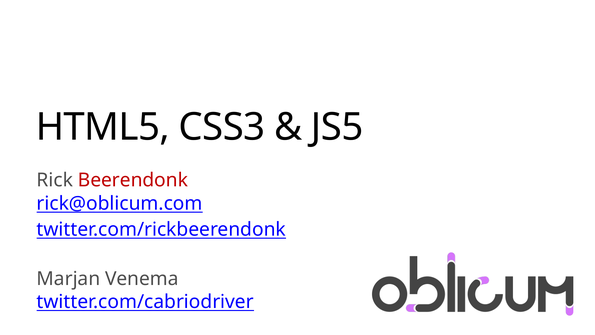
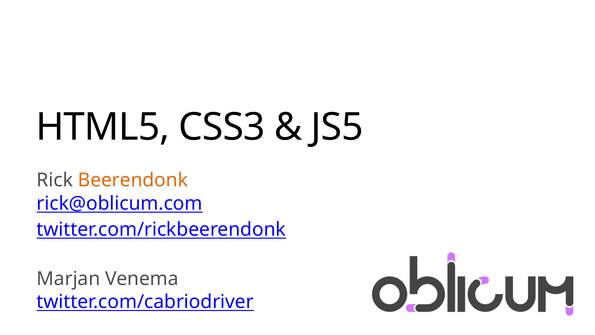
Beerendonk colour: red -> orange (133, 180)
